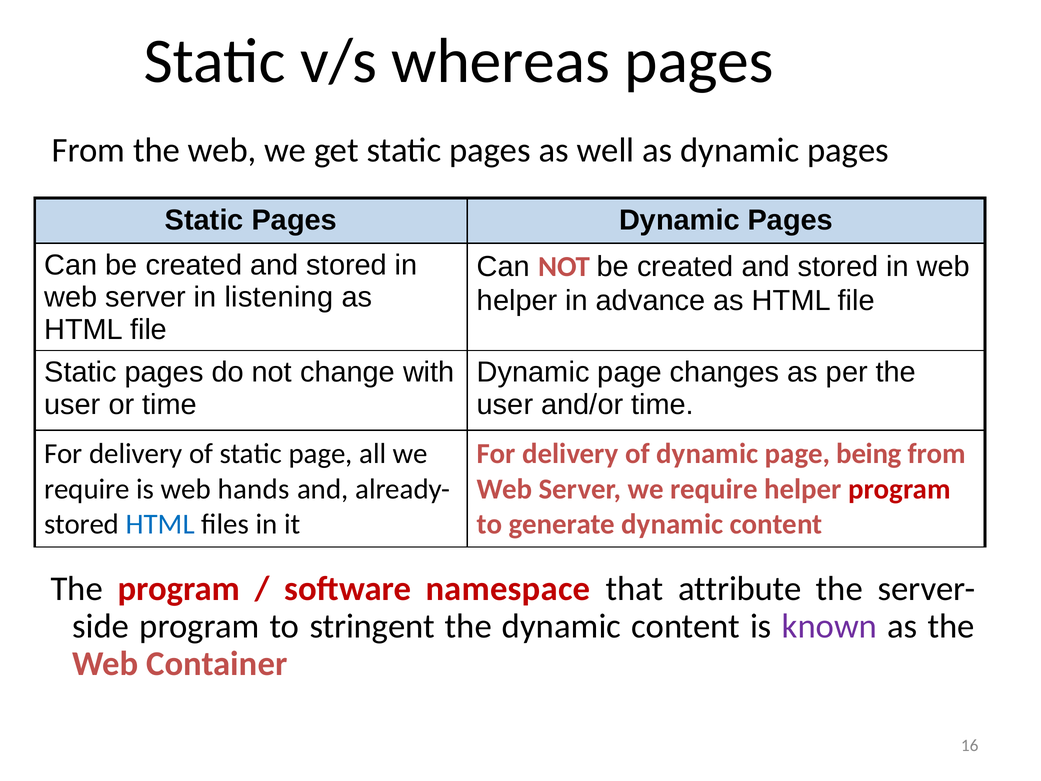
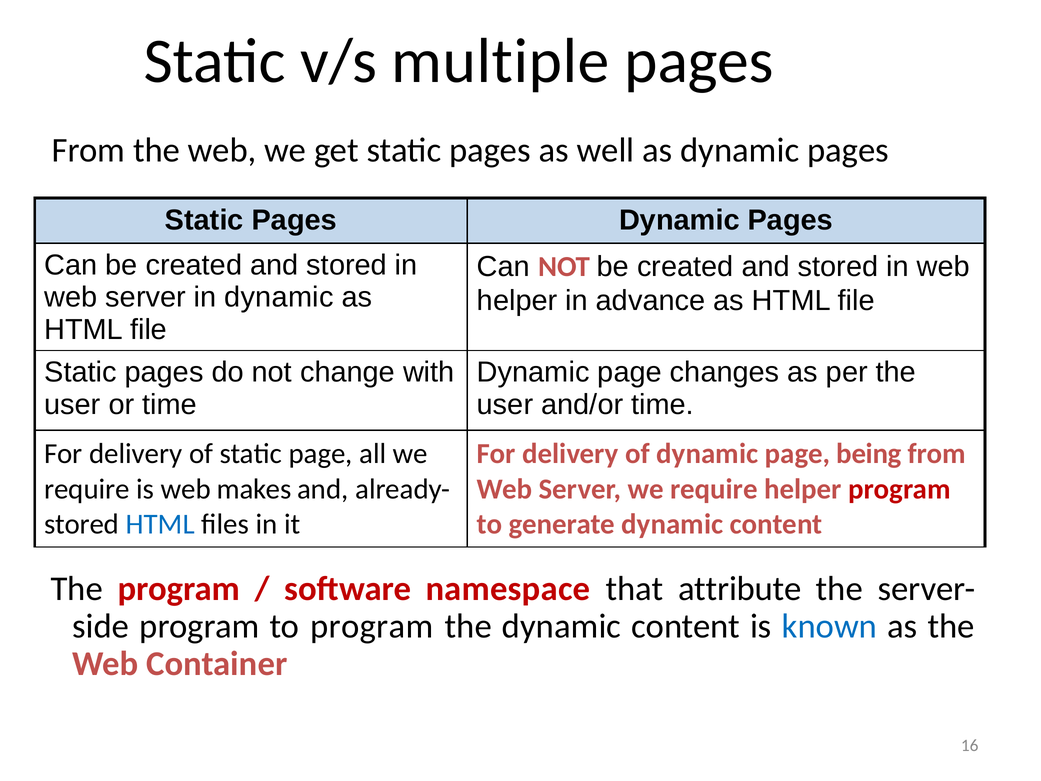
whereas: whereas -> multiple (500, 61)
in listening: listening -> dynamic (279, 297)
hands: hands -> makes (254, 489)
to stringent: stringent -> program (372, 626)
known colour: purple -> blue (829, 626)
